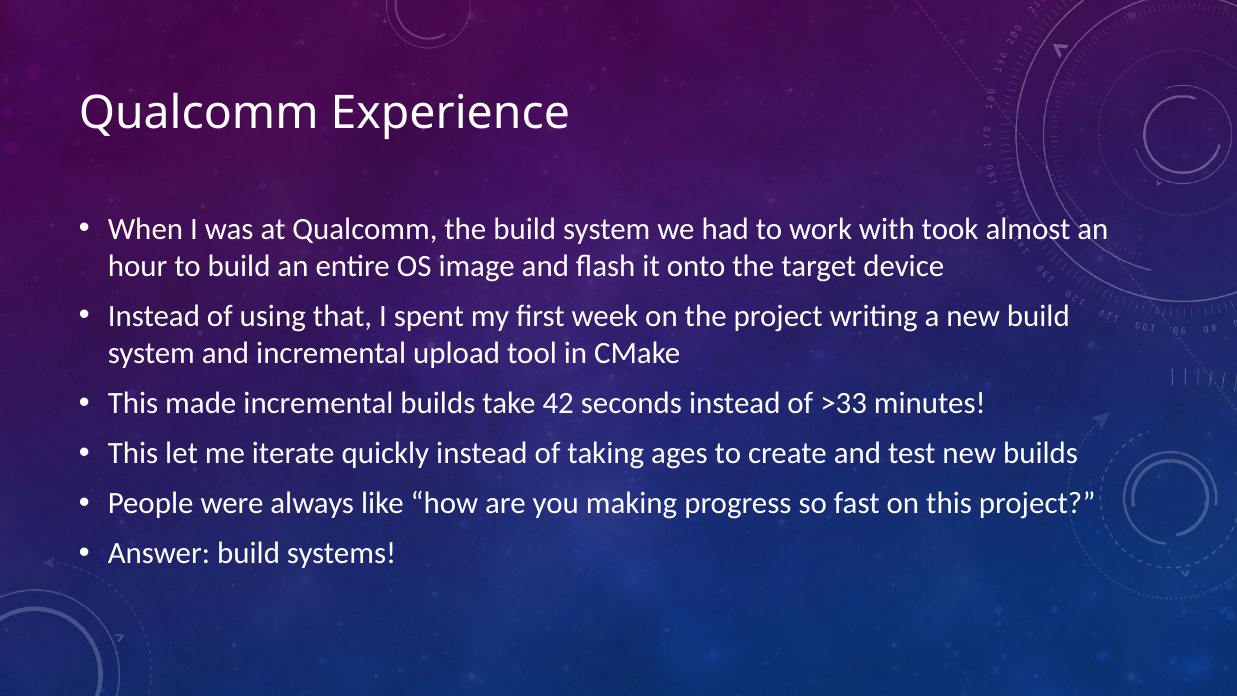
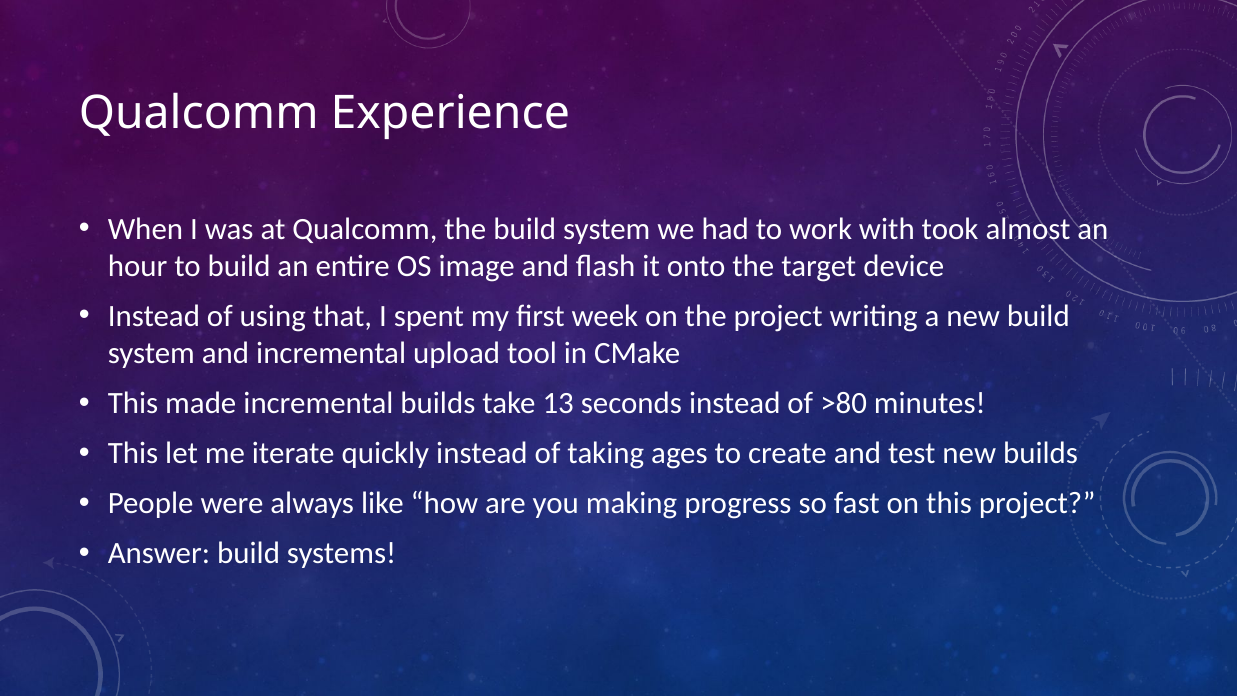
42: 42 -> 13 (558, 404)
>33: >33 -> >80 (844, 404)
